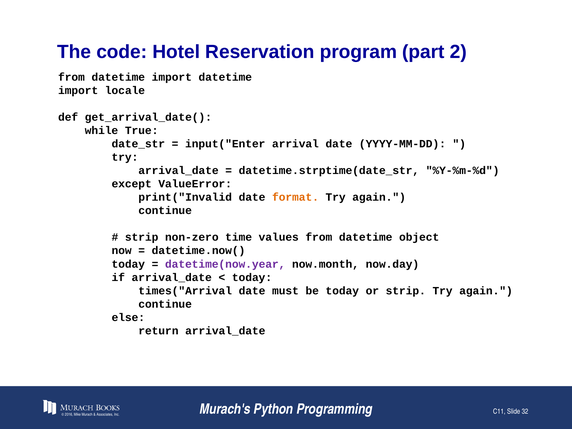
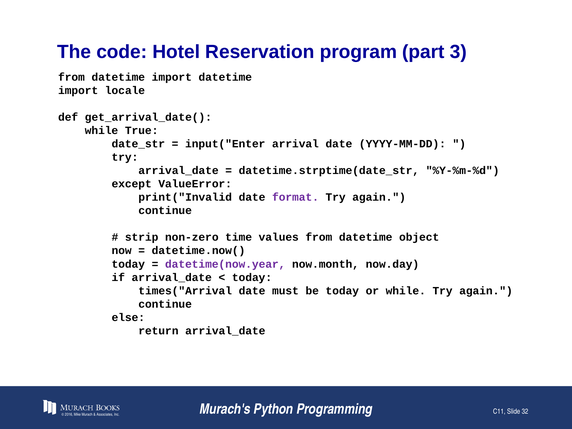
2: 2 -> 3 (458, 52)
format colour: orange -> purple (295, 197)
or strip: strip -> while (406, 291)
